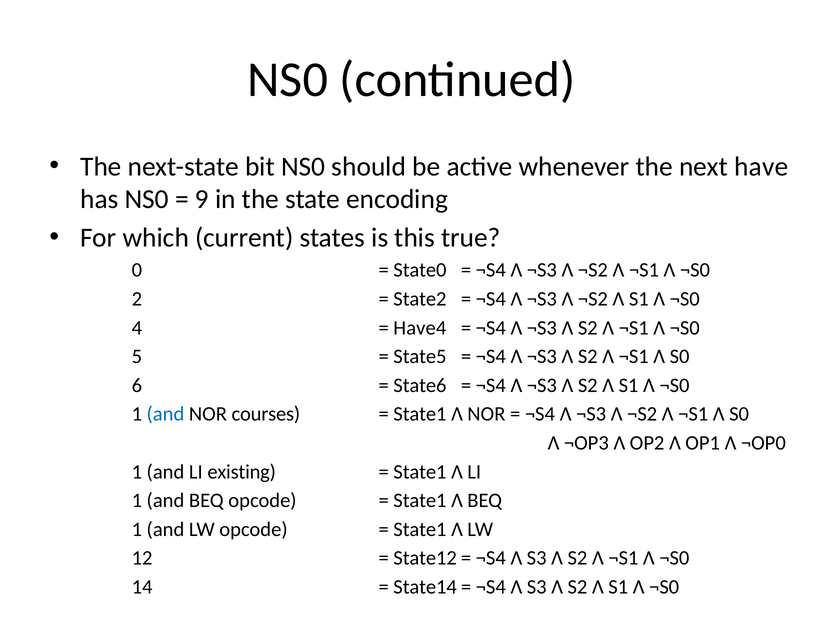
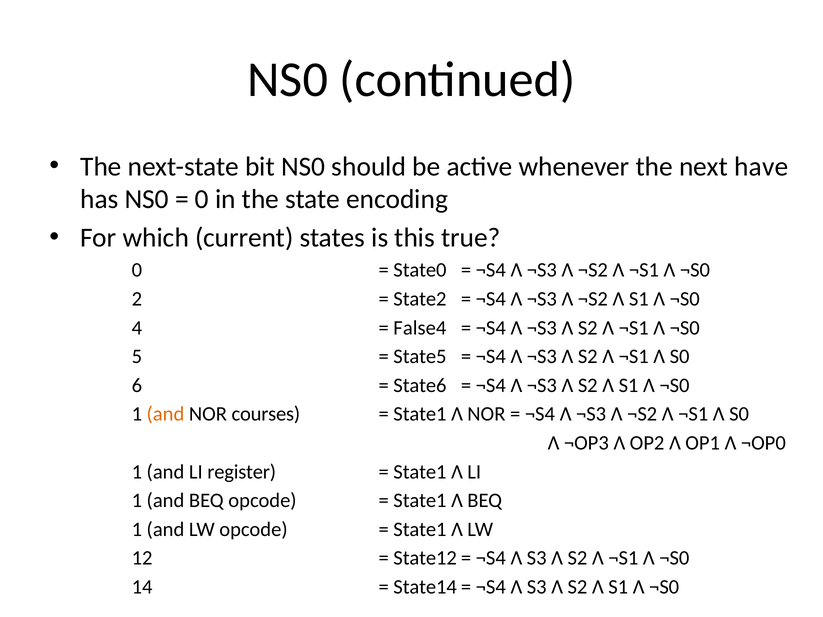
9: 9 -> 0 (202, 199)
Have4: Have4 -> False4 (420, 328)
and colour: blue -> orange (165, 414)
existing: existing -> register (242, 472)
